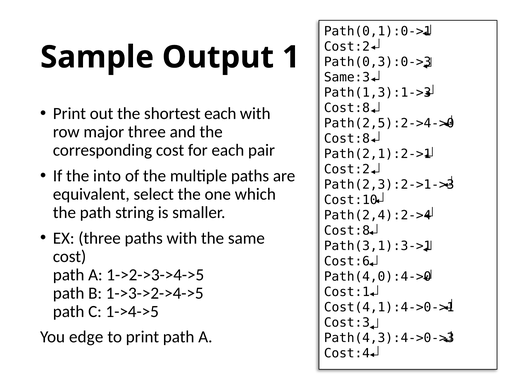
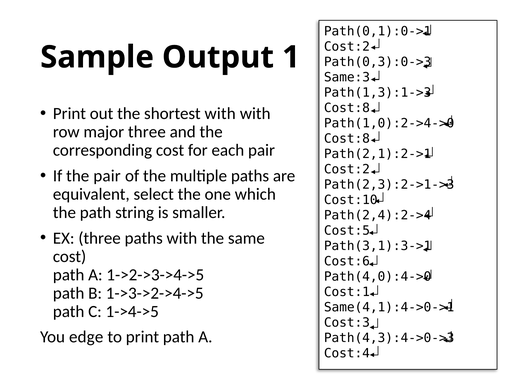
shortest each: each -> with (220, 113)
Path(2,5):2->4->0: Path(2,5):2->4->0 -> Path(1,0):2->4->0 (389, 123)
the into: into -> pair (107, 176)
Cost:8: Cost:8 -> Cost:5 (347, 230)
Cost(4,1):4->0->1: Cost(4,1):4->0->1 -> Same(4,1):4->0->1 (389, 307)
